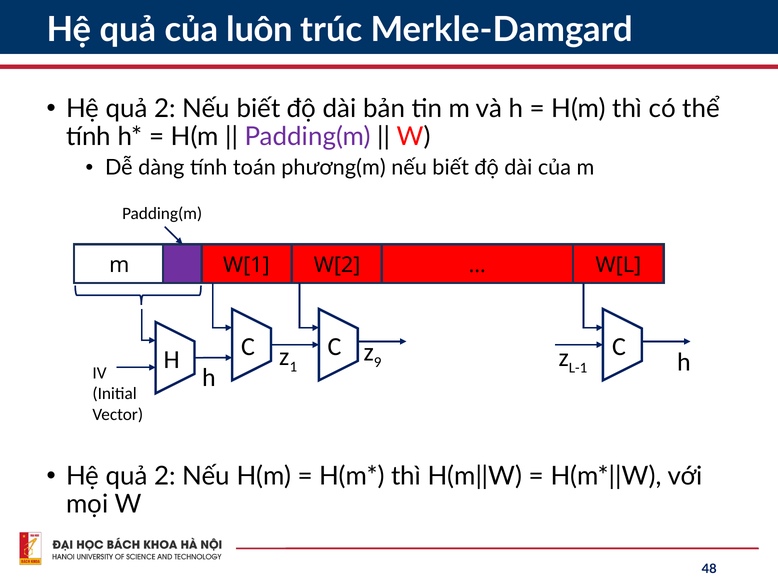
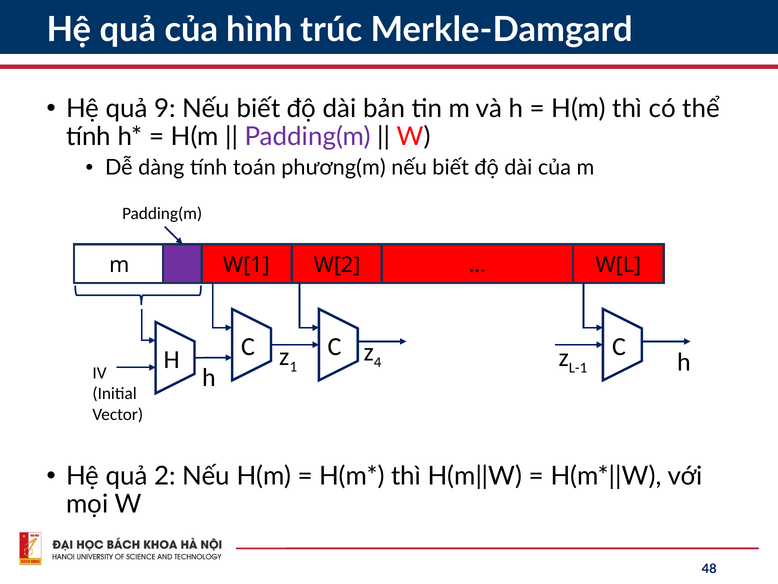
luôn: luôn -> hình (260, 30)
2: 2 -> 9 (165, 109)
9: 9 -> 4 (378, 362)
